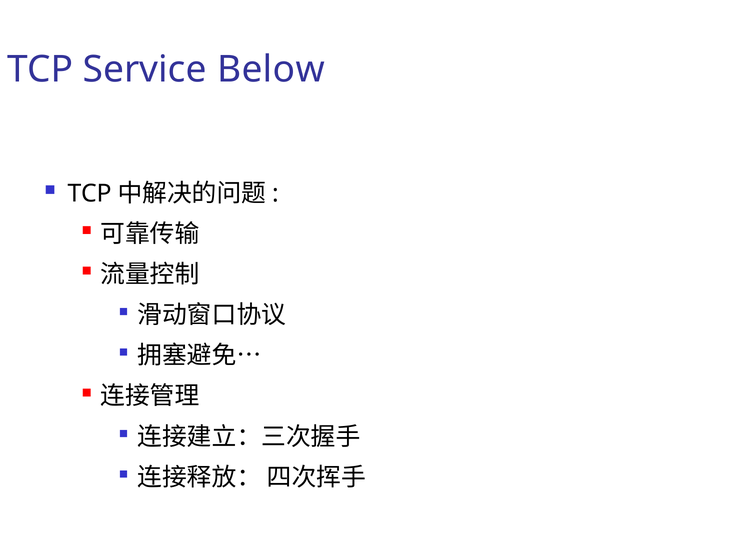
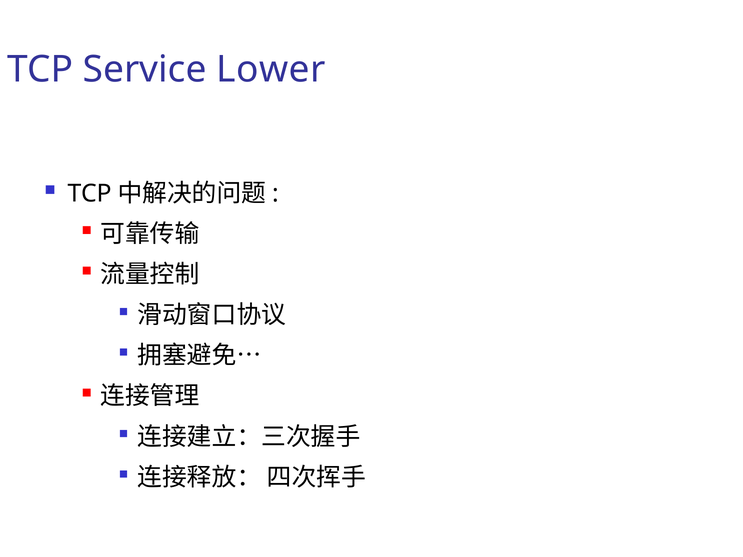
Below: Below -> Lower (271, 69)
